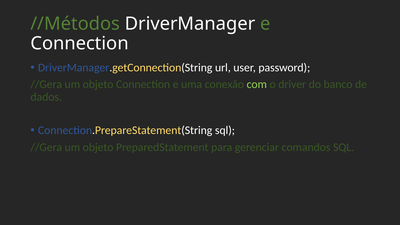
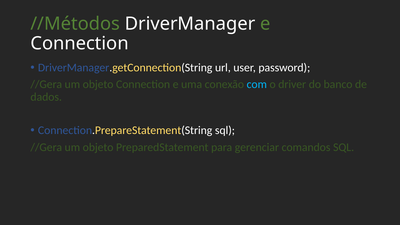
com colour: light green -> light blue (257, 84)
